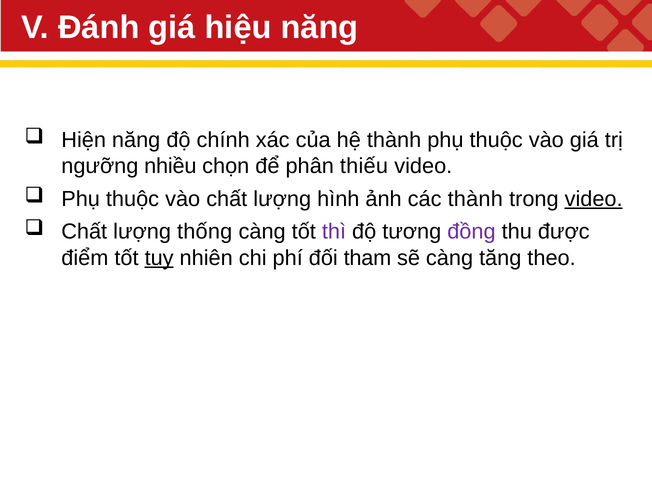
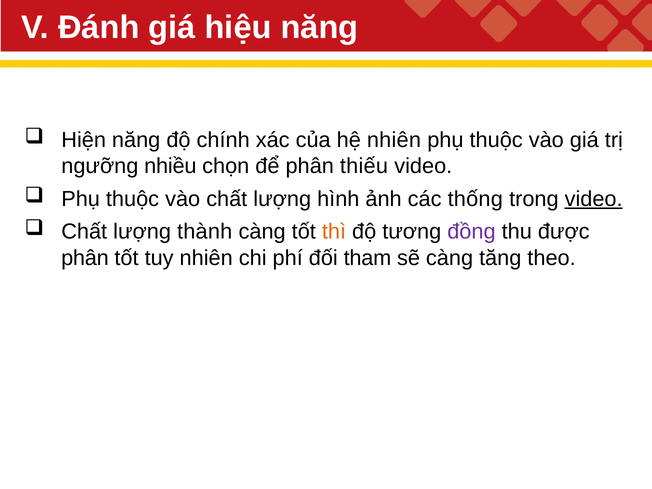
hệ thành: thành -> nhiên (394, 140)
các thành: thành -> thống (475, 199)
thống: thống -> thành (205, 232)
thì colour: purple -> orange (334, 232)
điểm: điểm -> phân (85, 258)
tuy underline: present -> none (159, 258)
